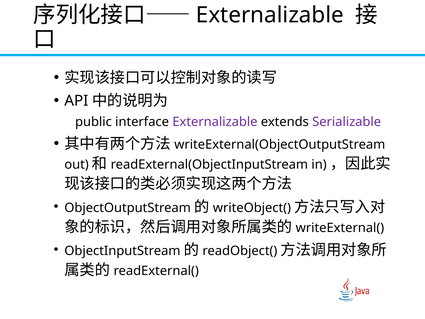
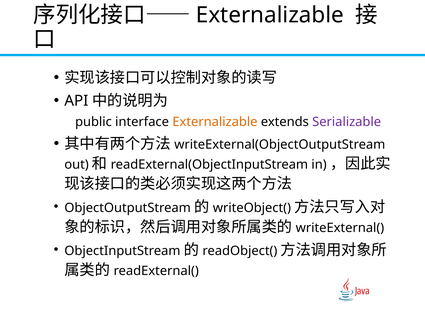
Externalizable colour: purple -> orange (215, 122)
